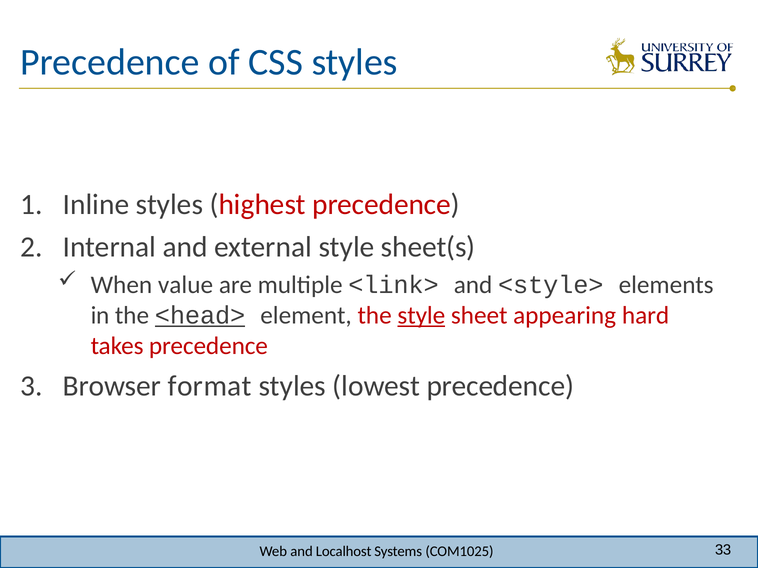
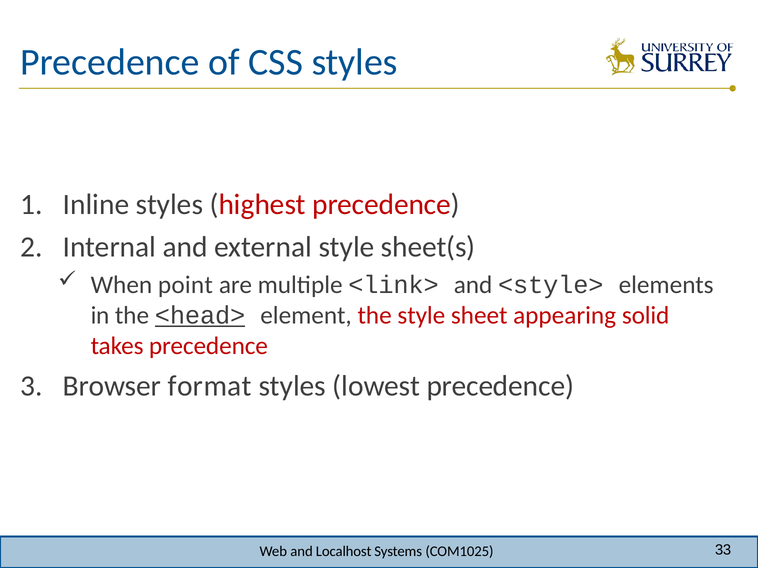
value: value -> point (185, 285)
style underline: present -> none (421, 316)
hard: hard -> solid (646, 316)
